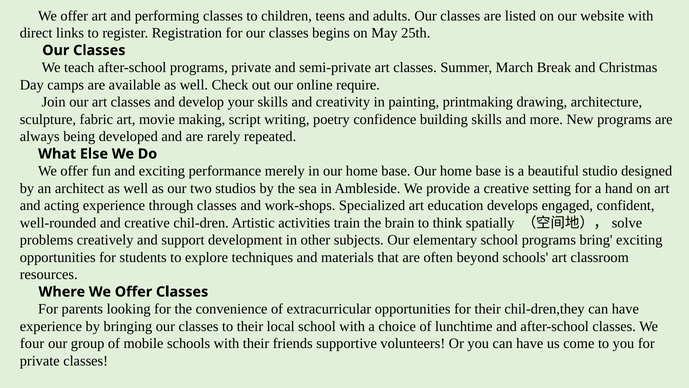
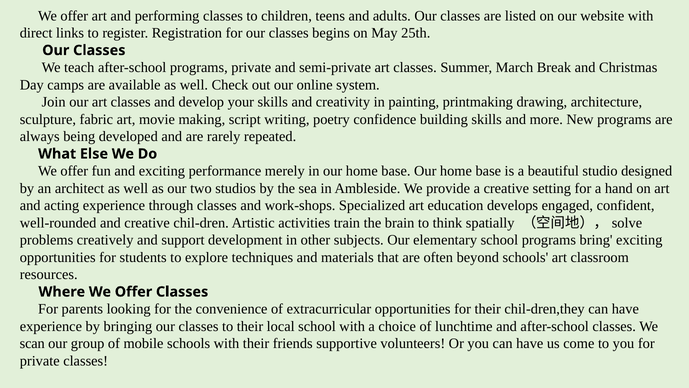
require: require -> system (358, 85)
four: four -> scan (32, 343)
